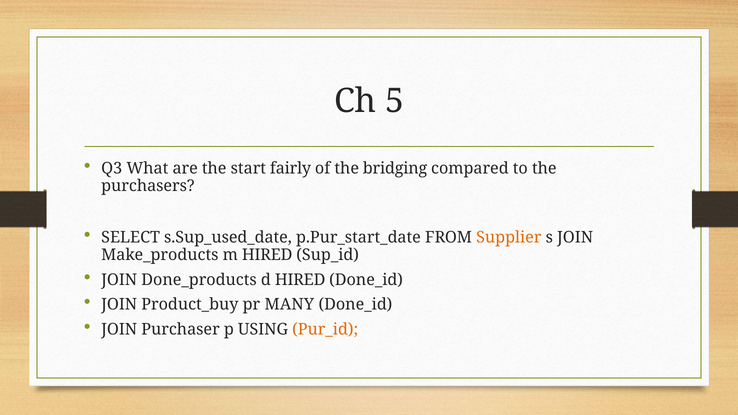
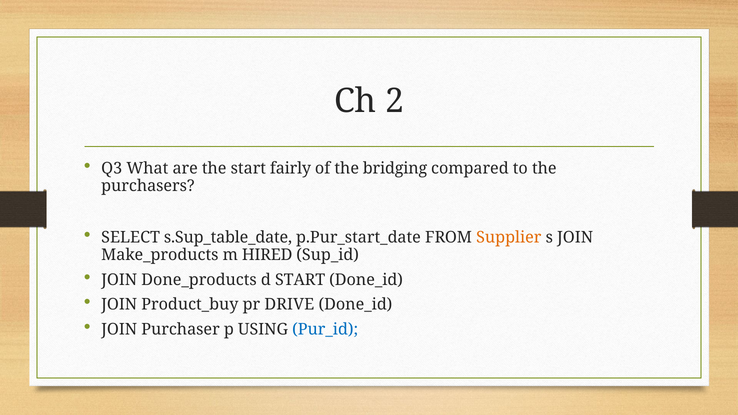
5: 5 -> 2 (394, 101)
s.Sup_used_date: s.Sup_used_date -> s.Sup_table_date (228, 238)
d HIRED: HIRED -> START (300, 280)
MANY: MANY -> DRIVE (289, 305)
Pur_id colour: orange -> blue (325, 330)
